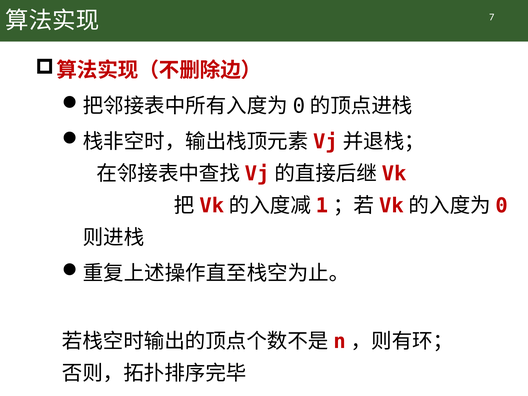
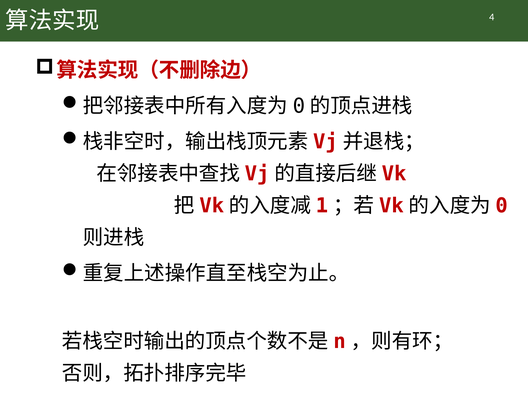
7: 7 -> 4 (492, 17)
